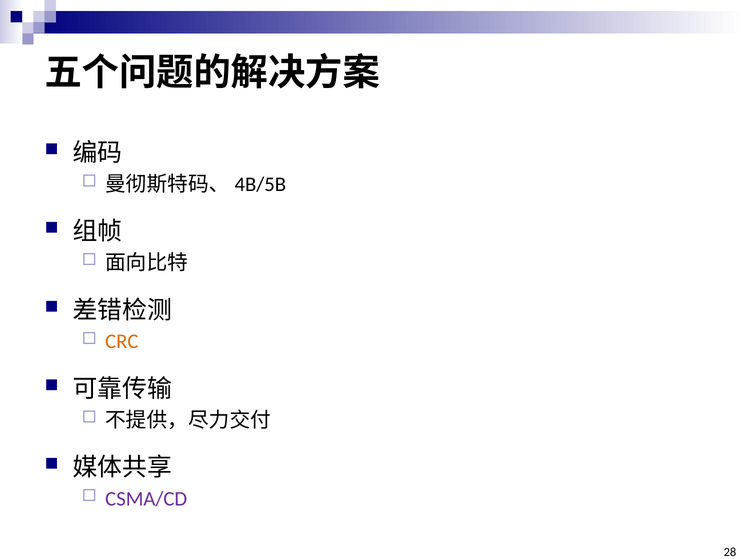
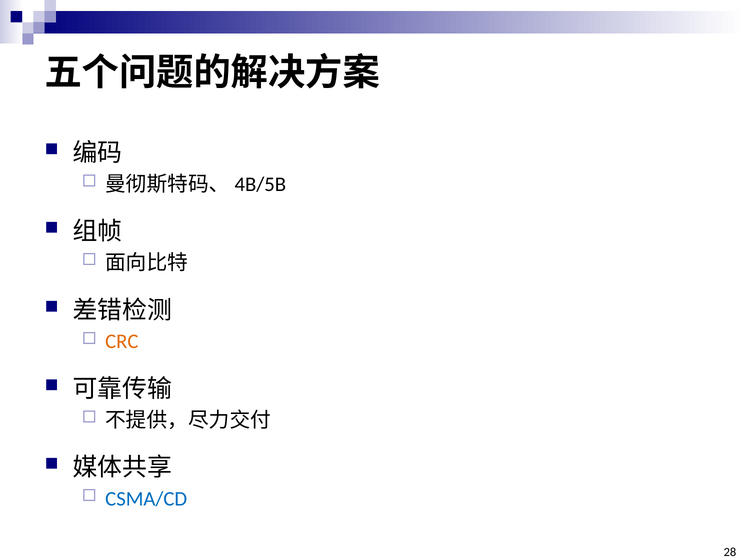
CSMA/CD colour: purple -> blue (146, 499)
